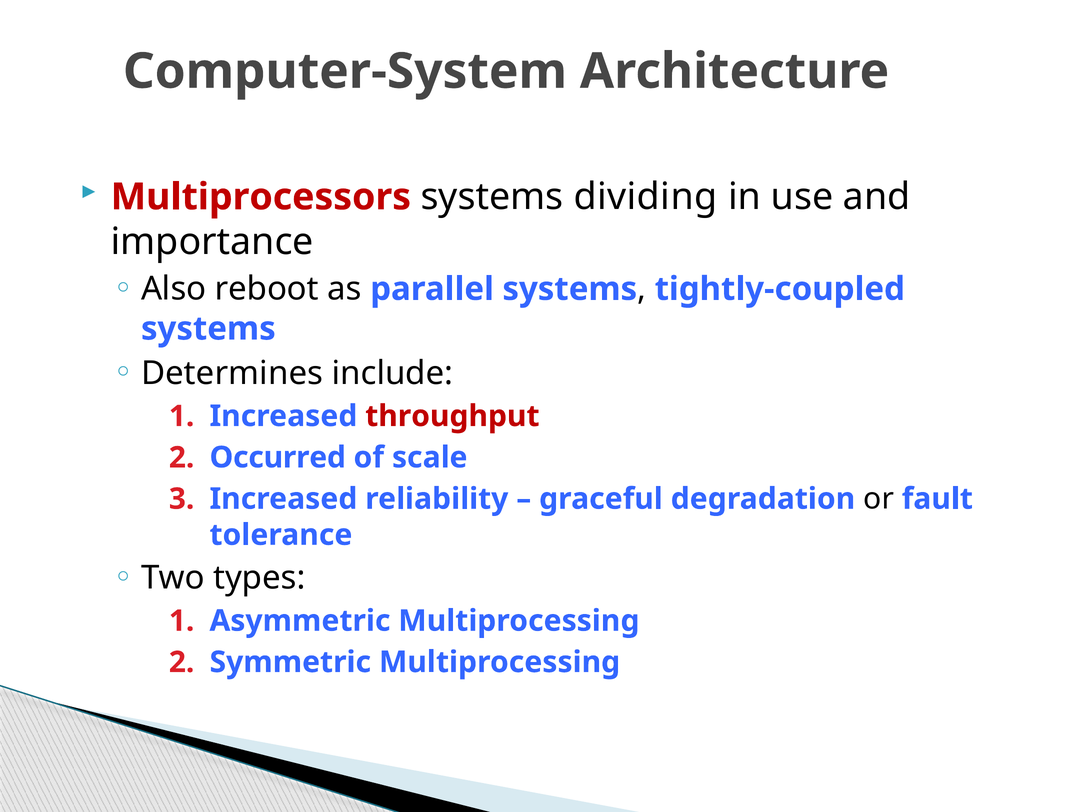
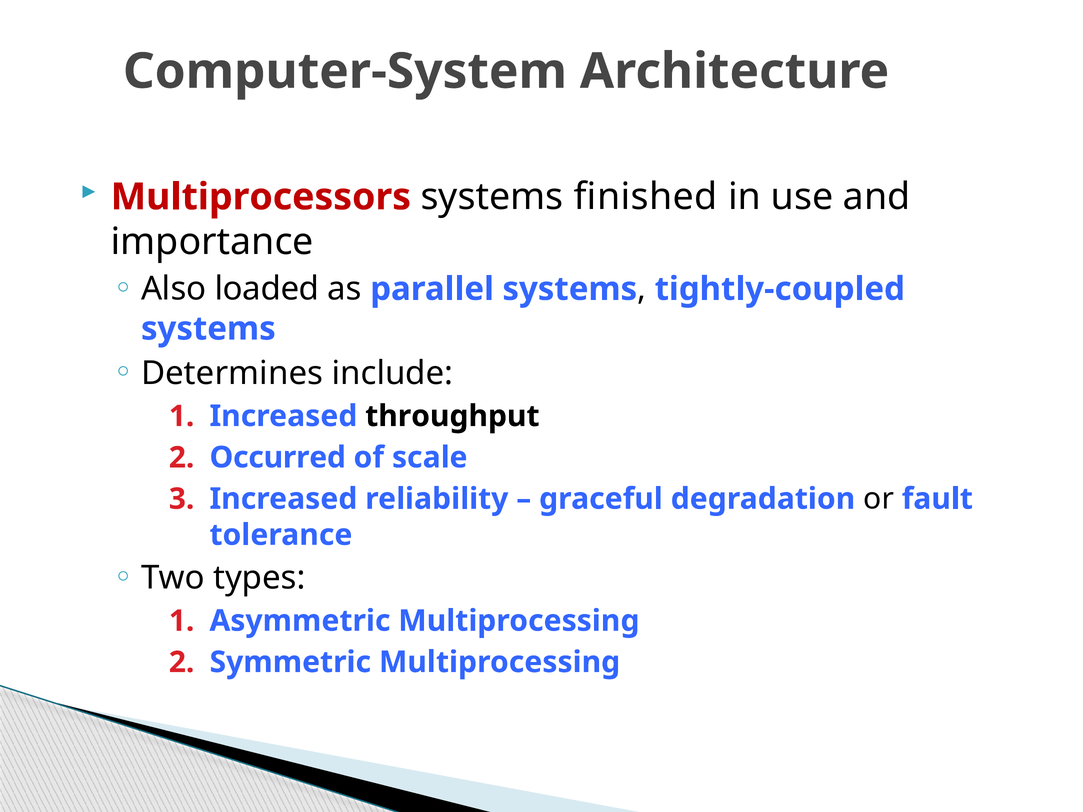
dividing: dividing -> finished (646, 197)
reboot: reboot -> loaded (267, 289)
throughput colour: red -> black (452, 416)
